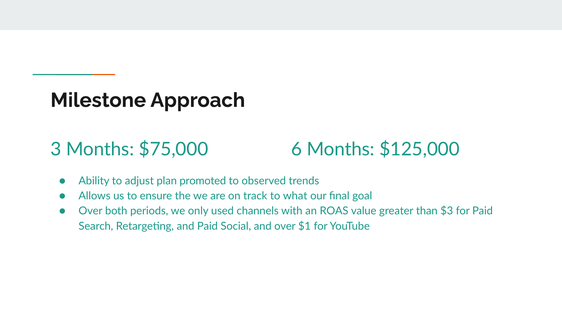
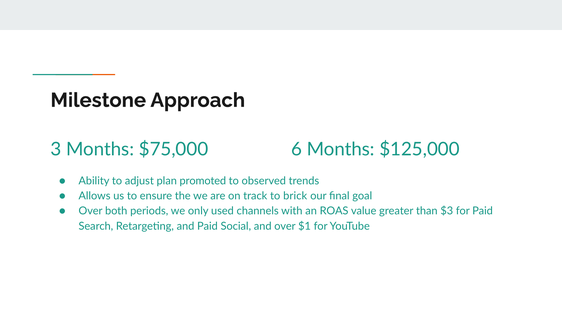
what: what -> brick (295, 196)
